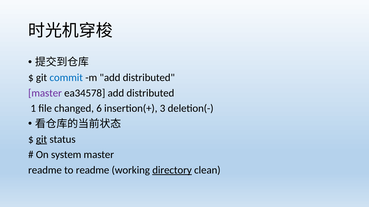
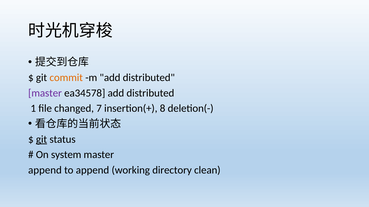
commit colour: blue -> orange (66, 78)
6: 6 -> 7 (99, 109)
3: 3 -> 8 (163, 109)
readme: readme -> append (45, 171)
to readme: readme -> append (92, 171)
directory underline: present -> none (172, 171)
